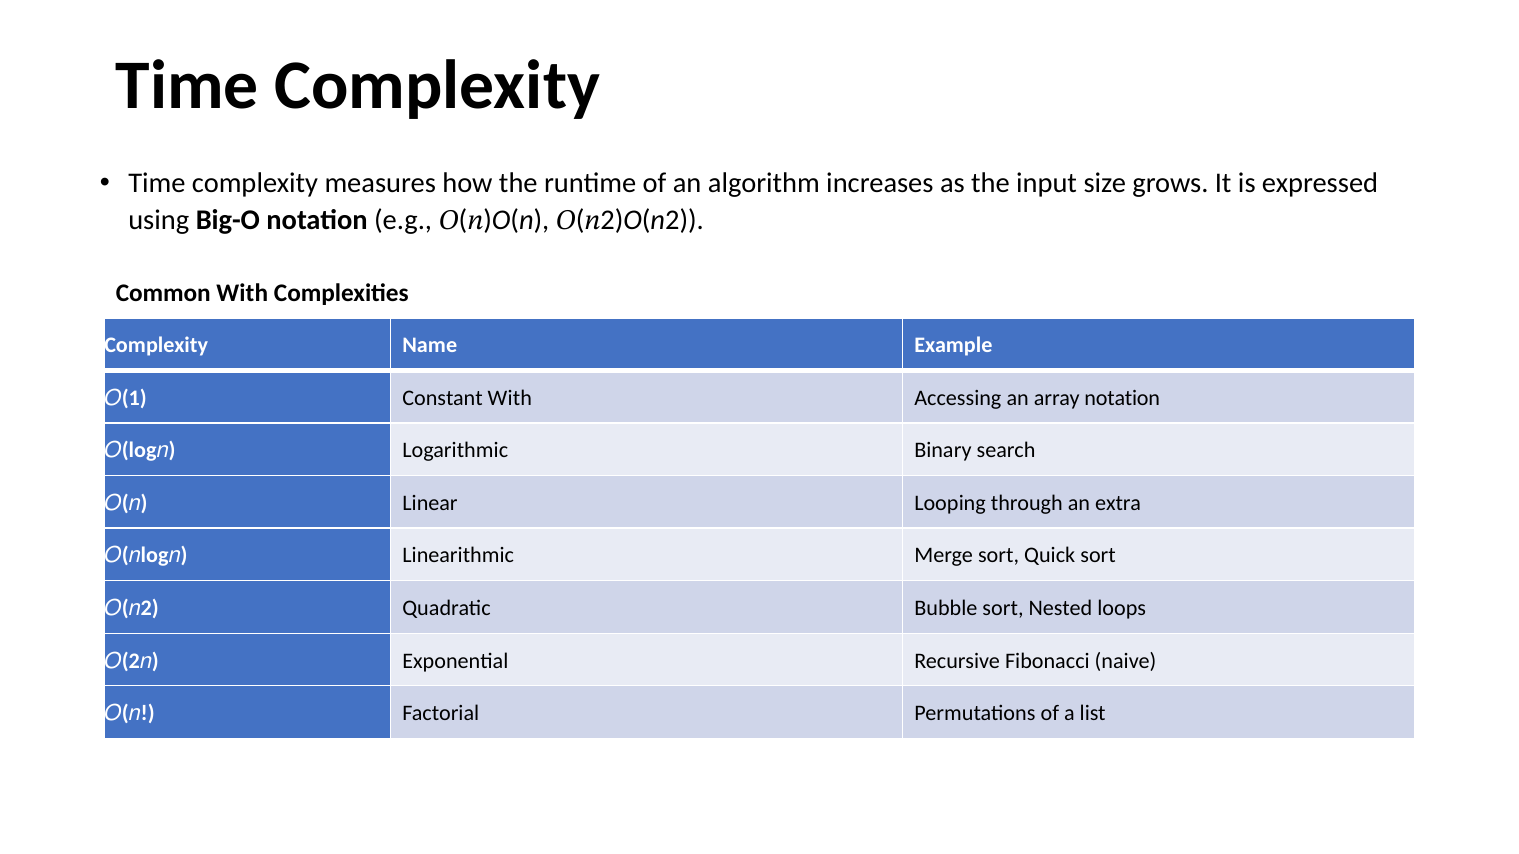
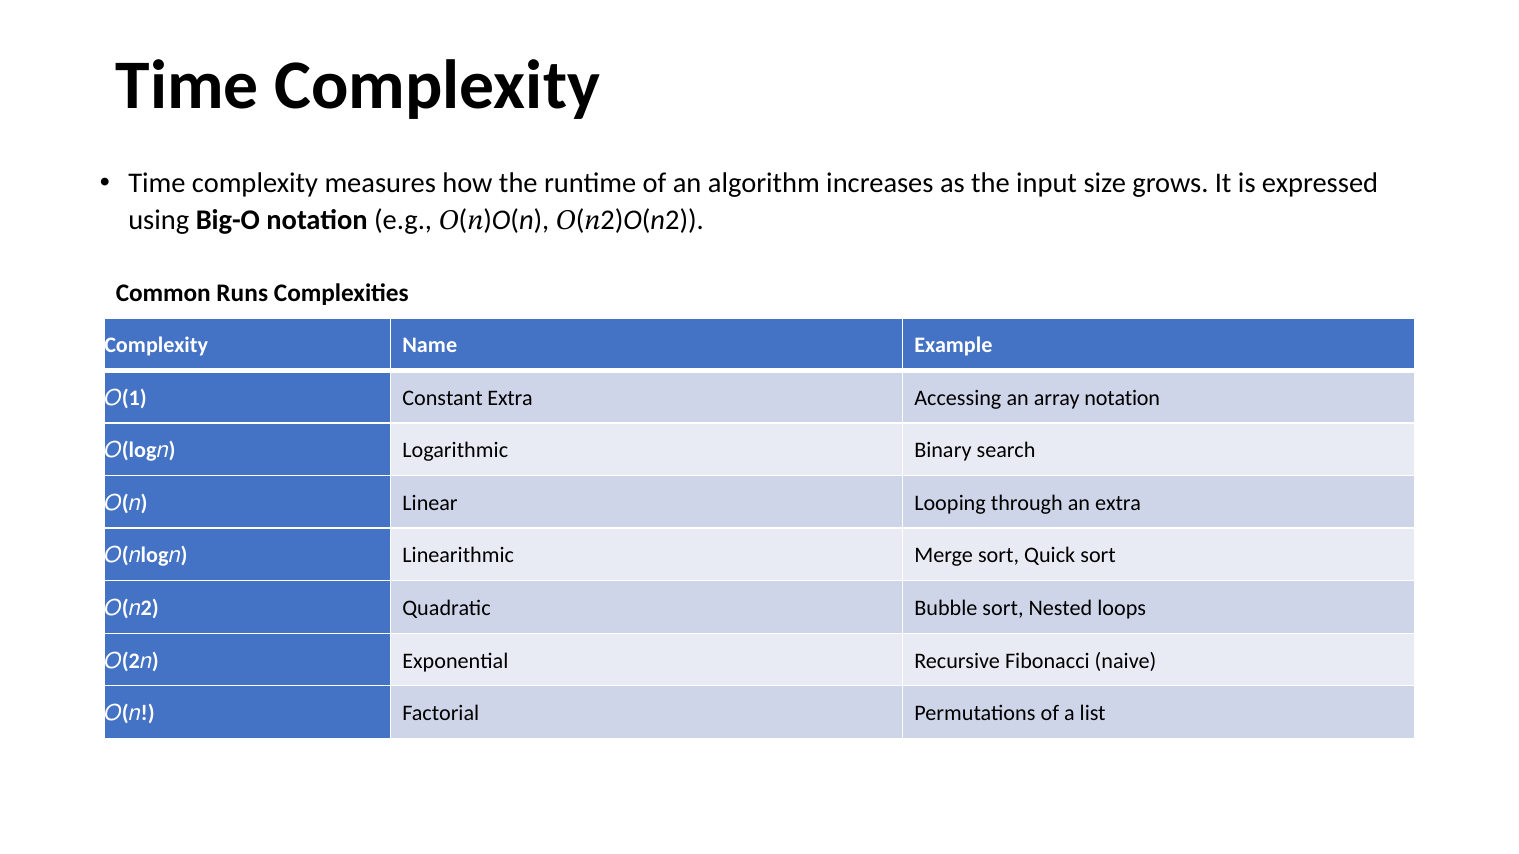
Common With: With -> Runs (242, 293)
Constant With: With -> Extra (510, 398)
